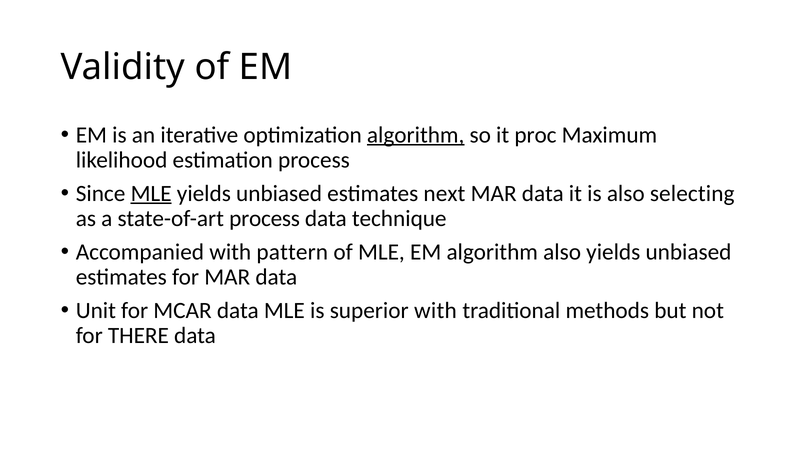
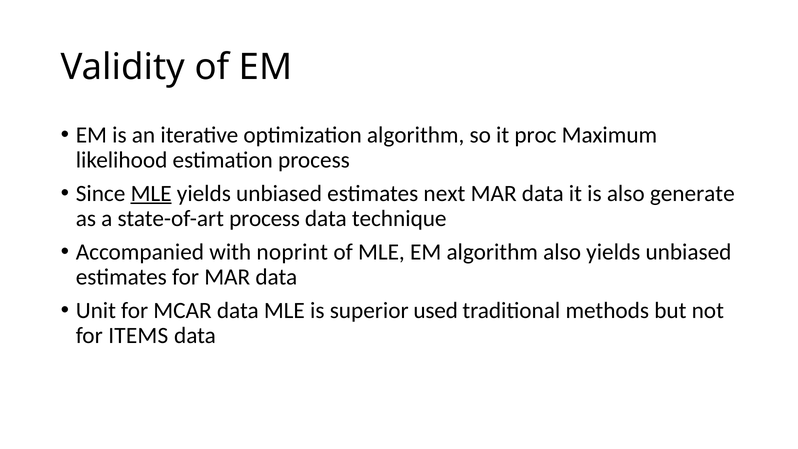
algorithm underline: present -> none (416, 135)
selecting: selecting -> generate (692, 193)
pattern: pattern -> noprint (292, 252)
superior with: with -> used (436, 310)
THERE: THERE -> ITEMS (138, 335)
